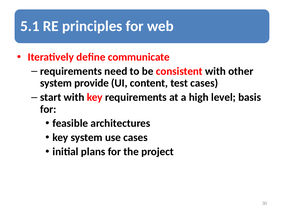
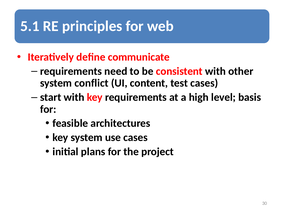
provide: provide -> conflict (92, 83)
